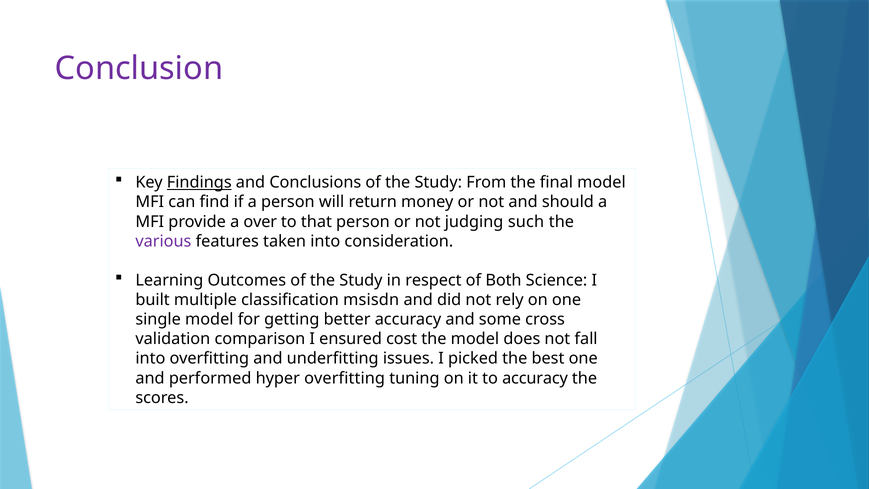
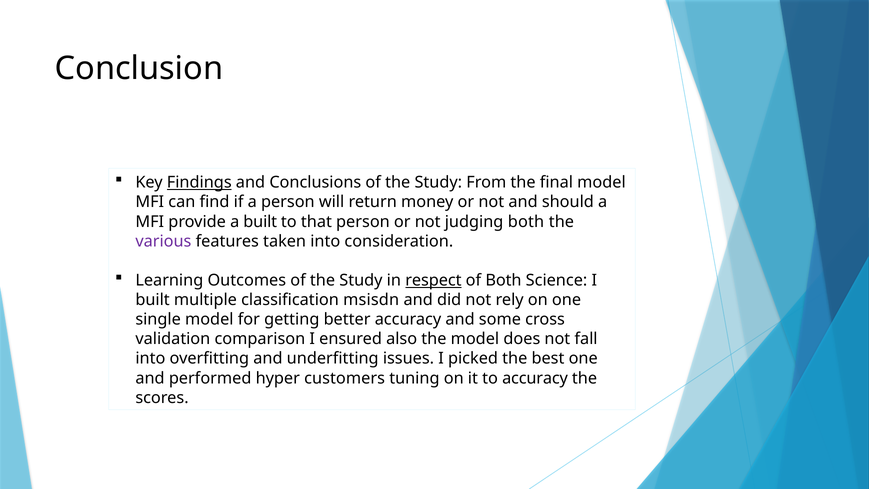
Conclusion colour: purple -> black (139, 69)
a over: over -> built (260, 222)
judging such: such -> both (526, 222)
respect underline: none -> present (433, 280)
cost: cost -> also (402, 339)
hyper overfitting: overfitting -> customers (345, 378)
